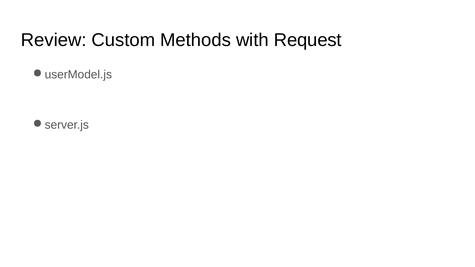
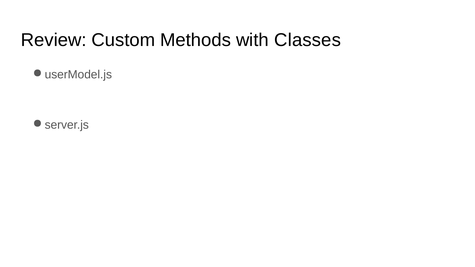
Request: Request -> Classes (308, 40)
